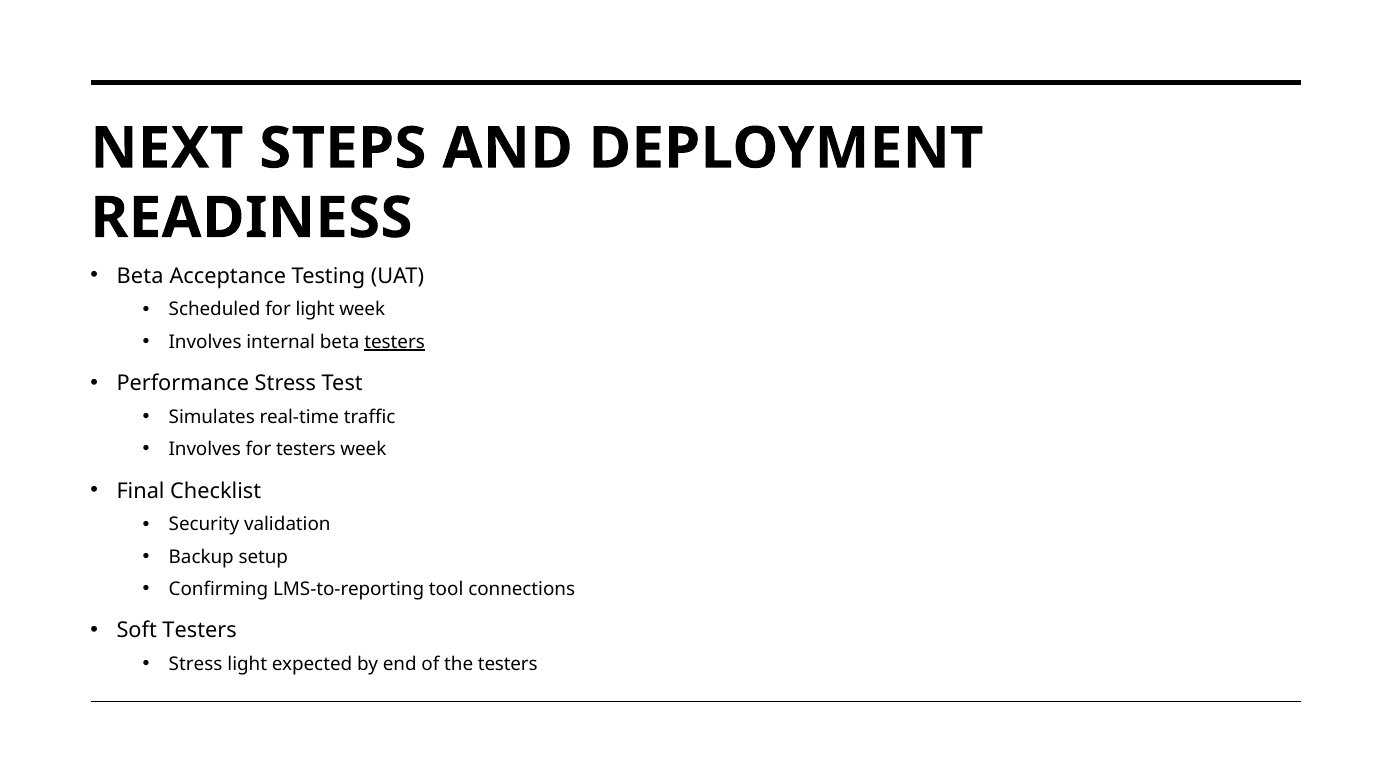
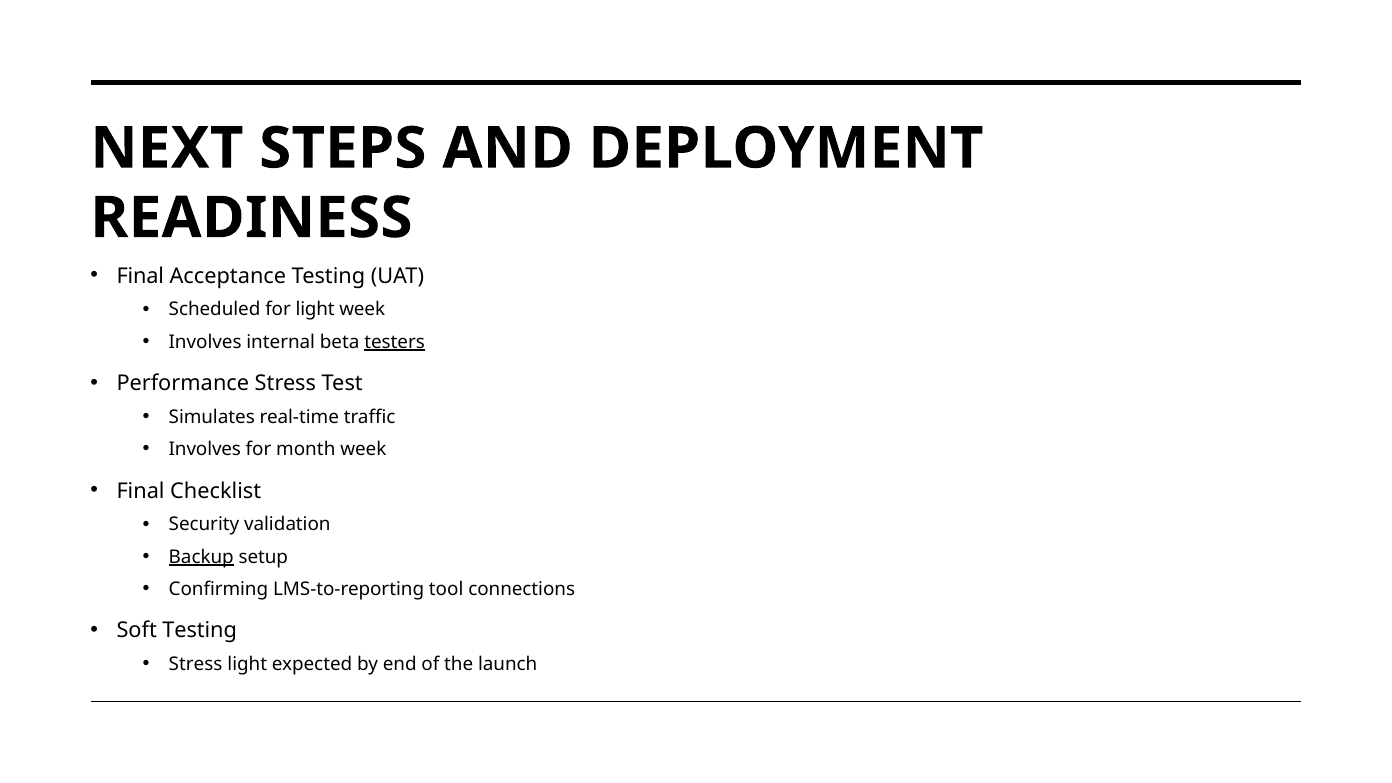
Beta: Beta -> Final (140, 276)
for testers: testers -> month (306, 449)
Backup underline: none -> present (201, 557)
Soft Testers: Testers -> Testing (200, 631)
the testers: testers -> launch (508, 664)
